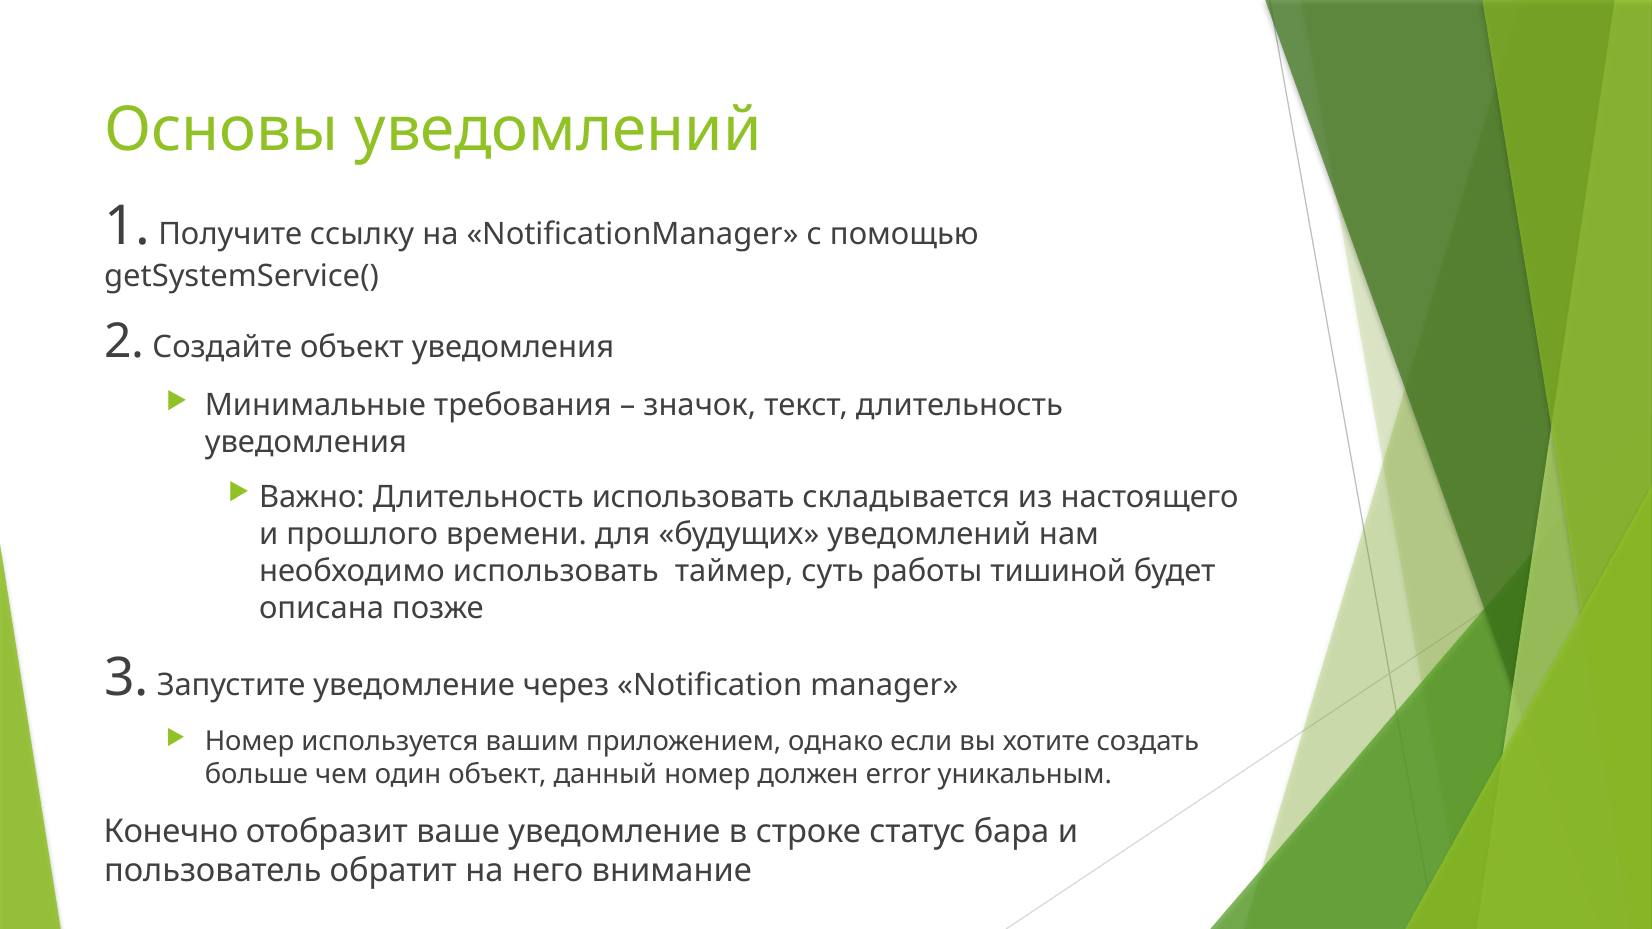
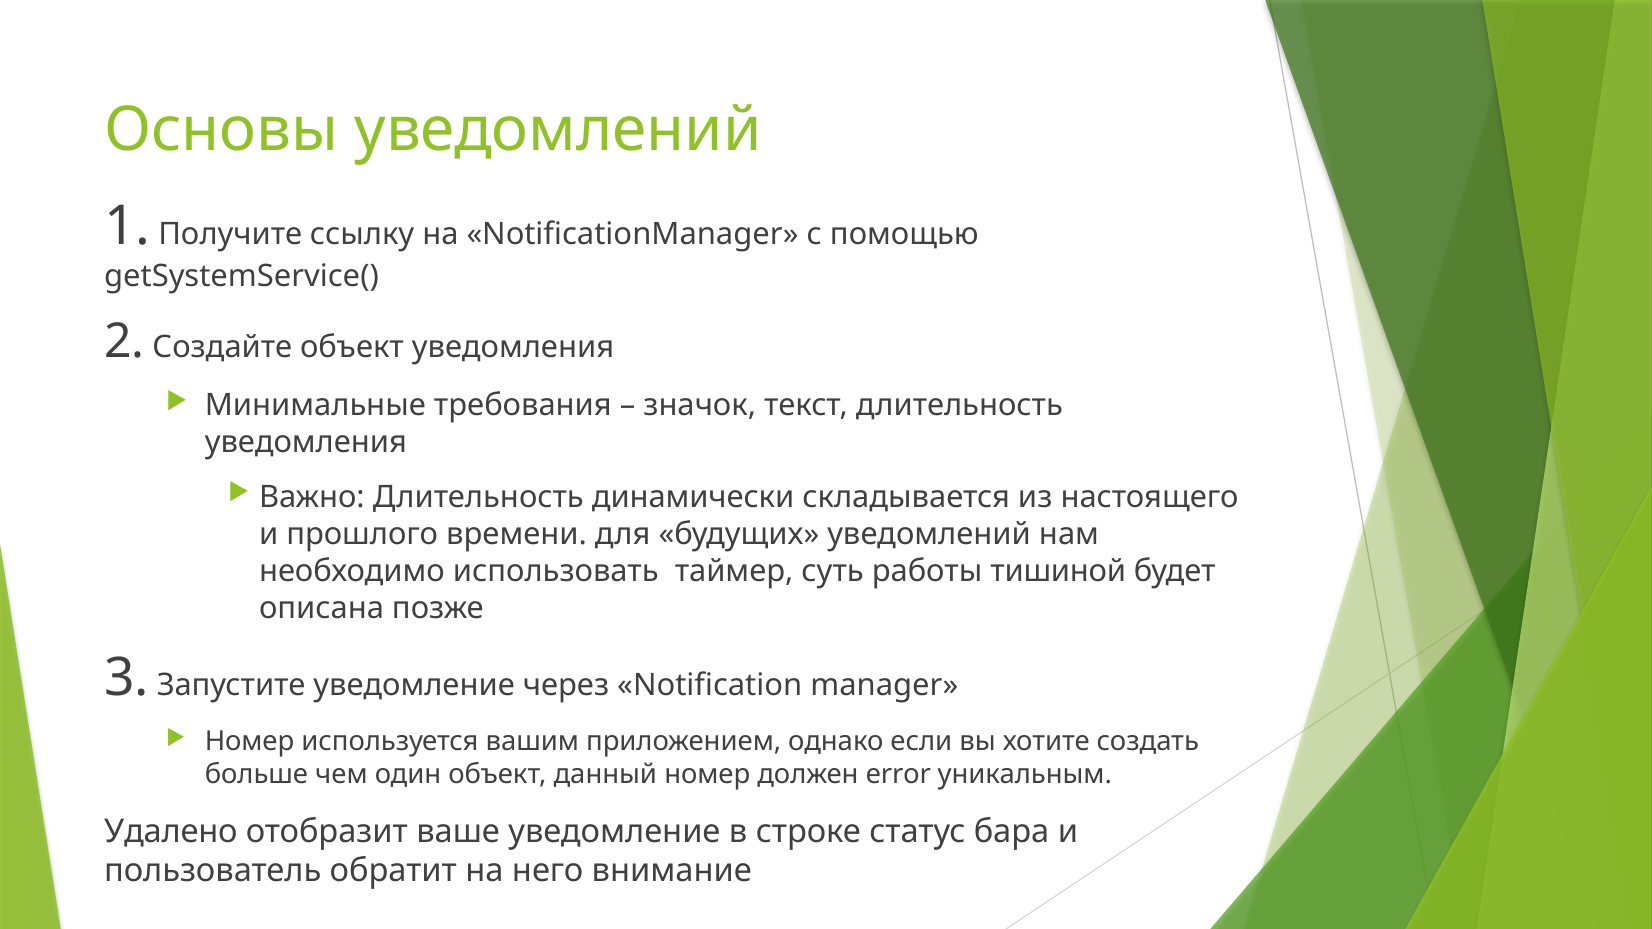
Длительность использовать: использовать -> динамически (693, 497)
Конечно: Конечно -> Удалено (171, 832)
